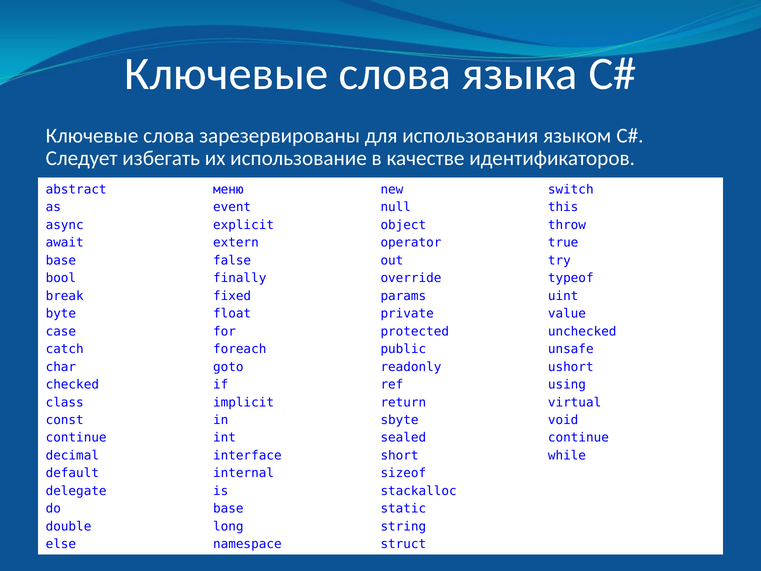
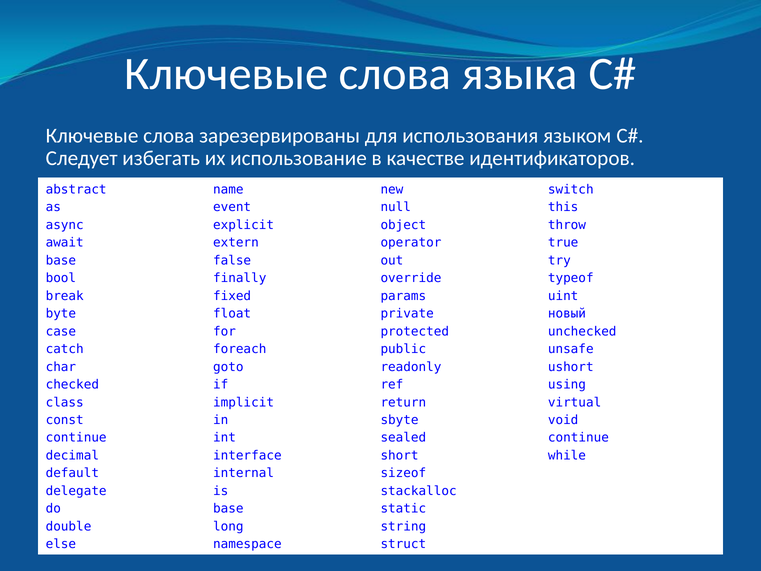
меню: меню -> name (228, 189)
value: value -> новый (567, 313)
